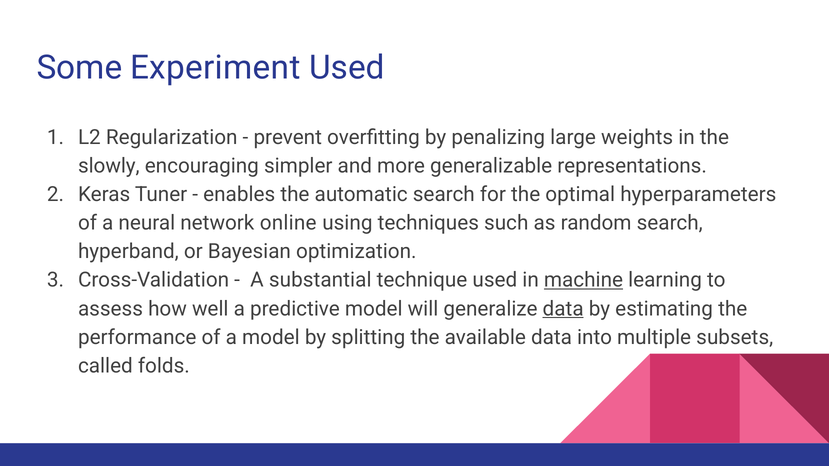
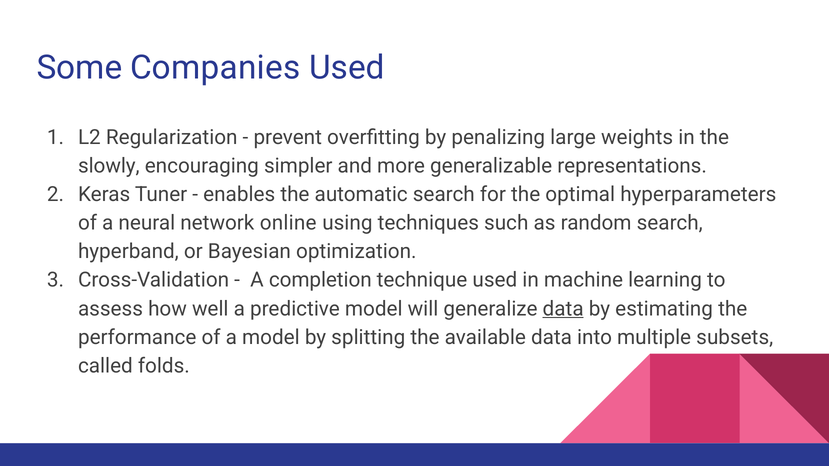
Experiment: Experiment -> Companies (215, 68)
substantial: substantial -> completion (320, 280)
machine underline: present -> none (584, 280)
